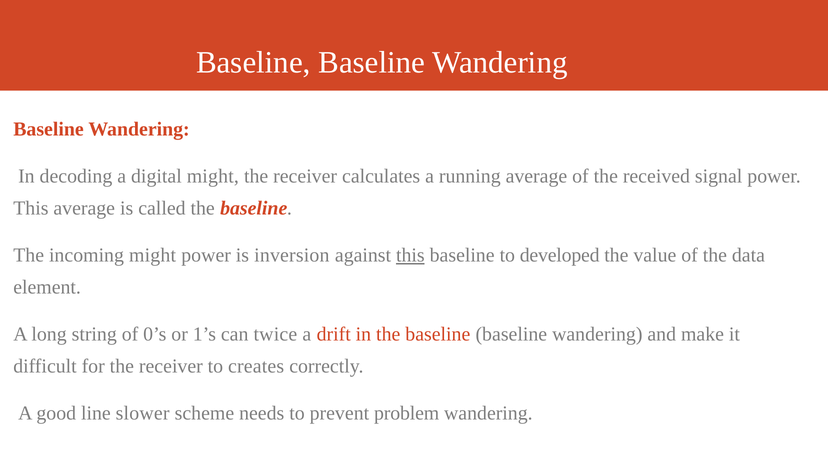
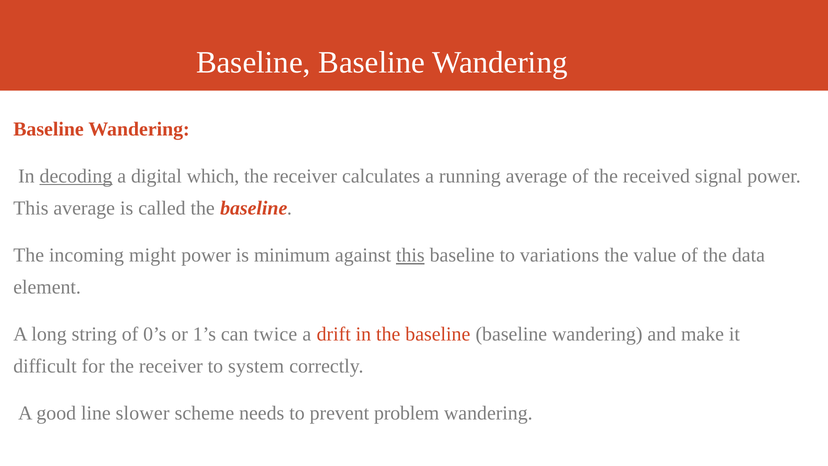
decoding underline: none -> present (76, 176)
digital might: might -> which (213, 176)
inversion: inversion -> minimum (292, 255)
developed: developed -> variations (560, 255)
creates: creates -> system (256, 366)
